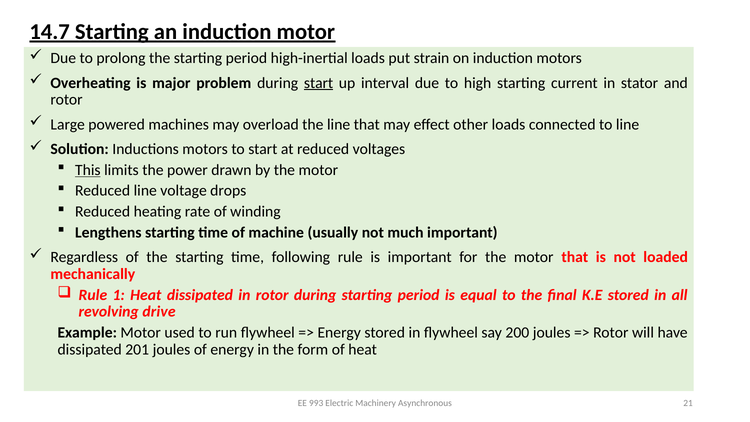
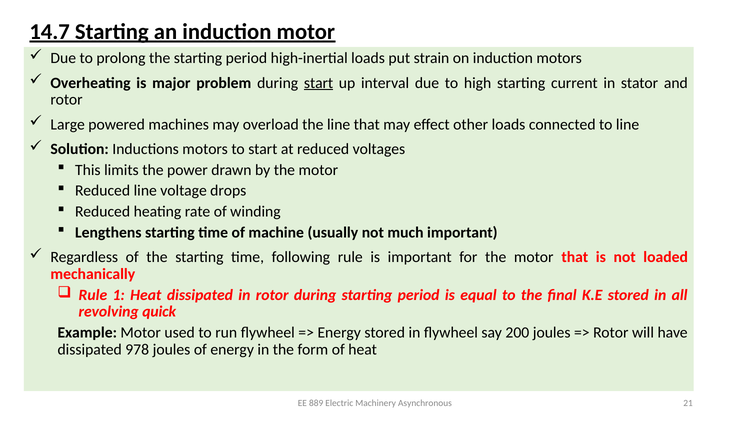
This underline: present -> none (88, 170)
drive: drive -> quick (159, 312)
201: 201 -> 978 (137, 349)
993: 993 -> 889 (316, 403)
